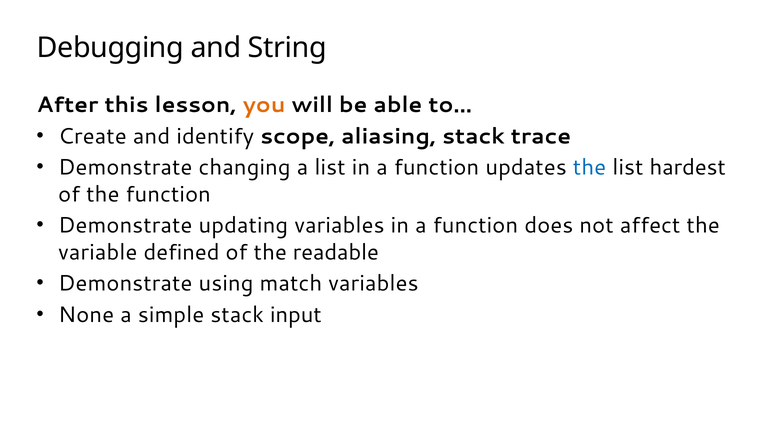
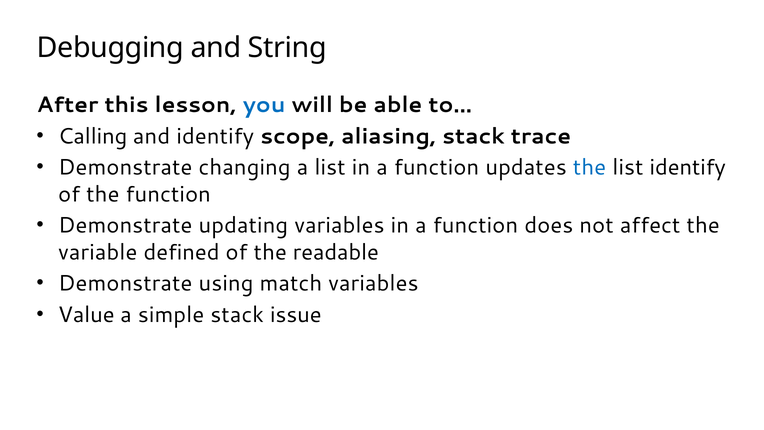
you colour: orange -> blue (264, 105)
Create: Create -> Calling (93, 136)
list hardest: hardest -> identify (688, 167)
None: None -> Value (86, 314)
input: input -> issue (296, 314)
